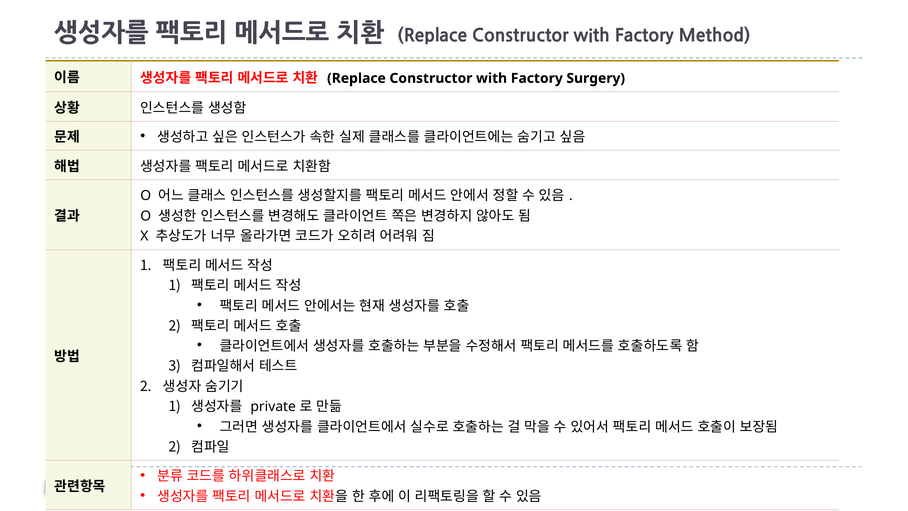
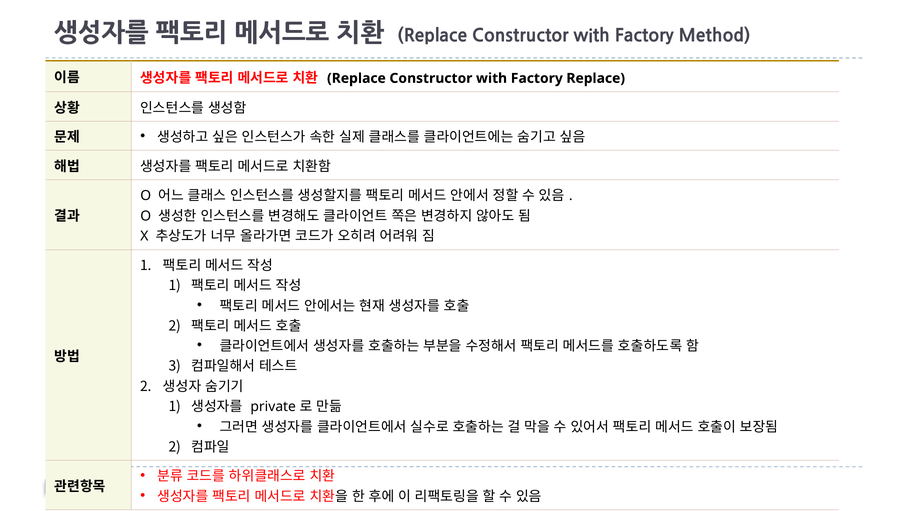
Factory Surgery: Surgery -> Replace (596, 78)
